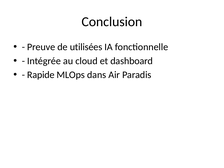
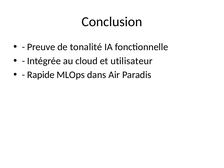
utilisées: utilisées -> tonalité (86, 47)
dashboard: dashboard -> utilisateur (132, 61)
